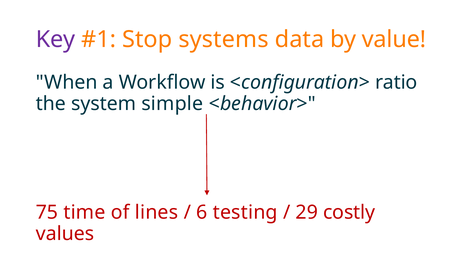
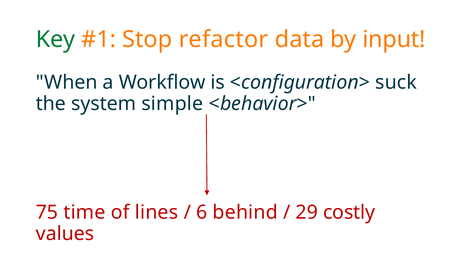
Key colour: purple -> green (56, 39)
systems: systems -> refactor (223, 39)
value: value -> input (394, 39)
ratio: ratio -> suck (396, 83)
testing: testing -> behind (245, 213)
